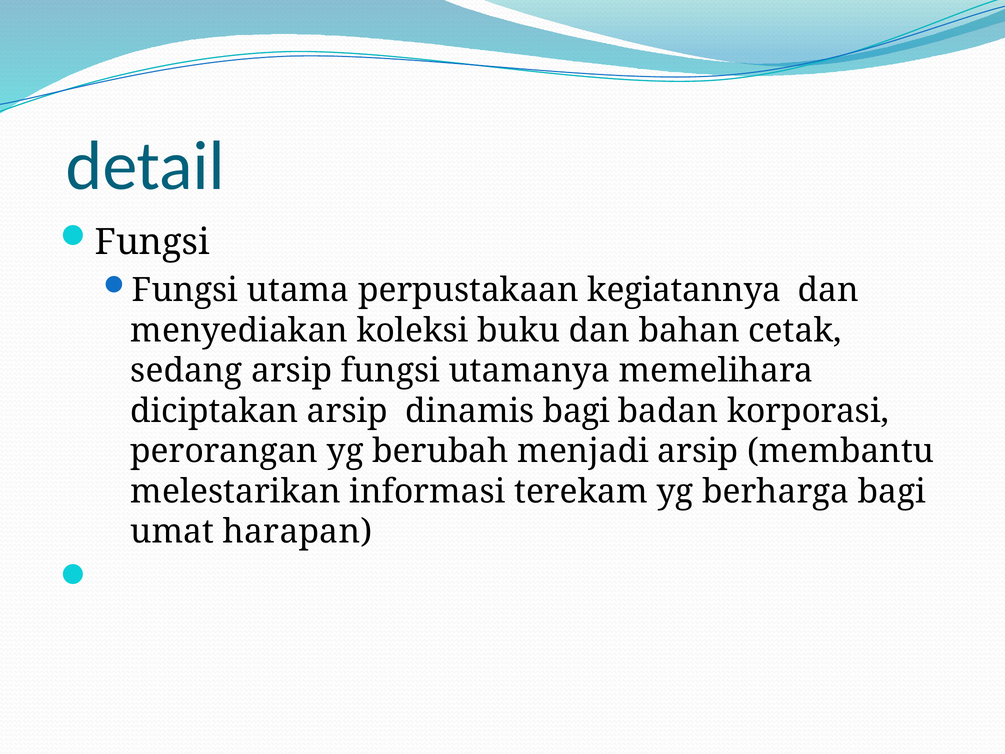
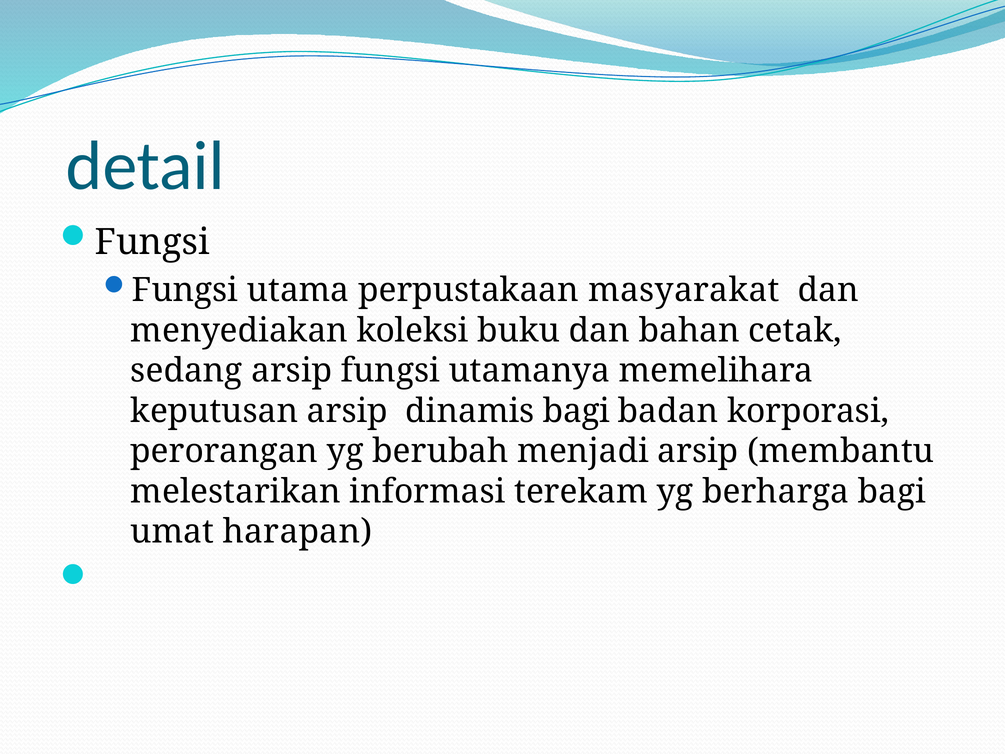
kegiatannya: kegiatannya -> masyarakat (684, 290)
diciptakan: diciptakan -> keputusan (214, 411)
